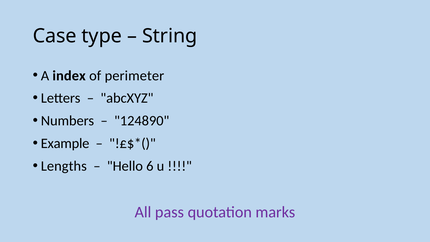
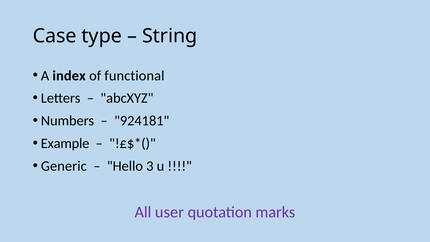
perimeter: perimeter -> functional (134, 76)
124890: 124890 -> 924181 (142, 121)
Lengths: Lengths -> Generic (64, 166)
6: 6 -> 3 (150, 166)
pass: pass -> user (169, 212)
